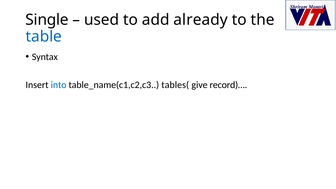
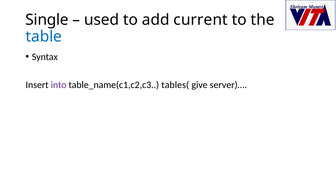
already: already -> current (201, 20)
into colour: blue -> purple (59, 85)
record)…: record)… -> server)… (228, 85)
